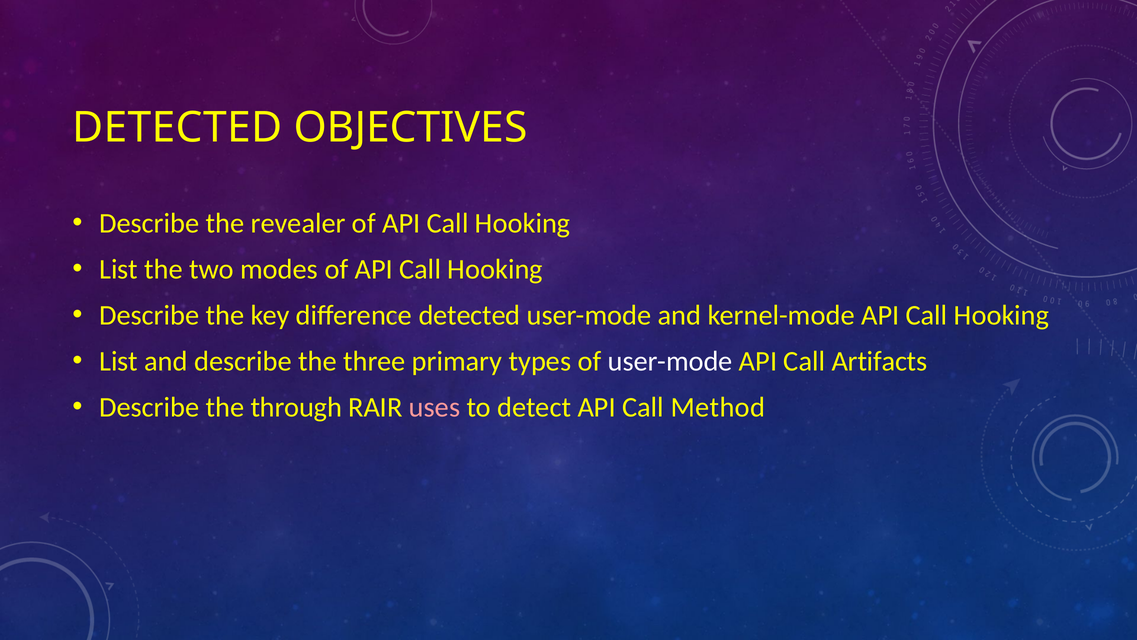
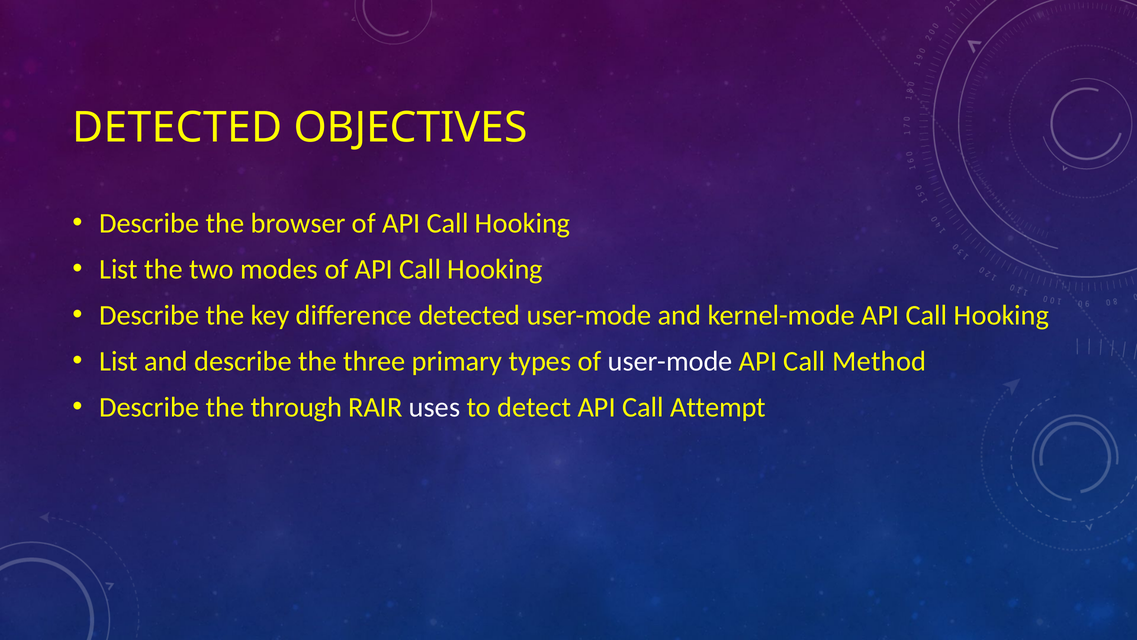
revealer: revealer -> browser (298, 223)
Artifacts: Artifacts -> Method (879, 361)
uses colour: pink -> white (435, 407)
Method: Method -> Attempt (718, 407)
